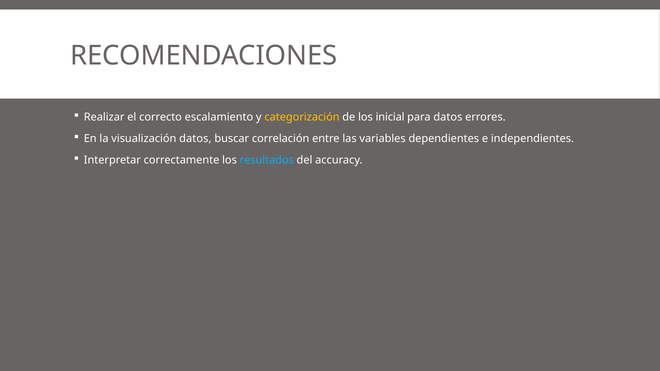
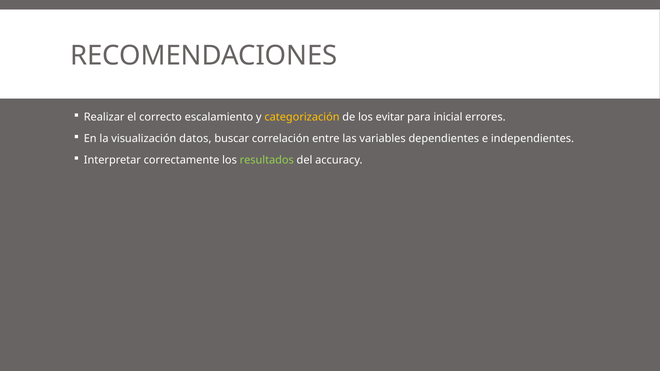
inicial: inicial -> evitar (390, 117)
para datos: datos -> inicial (448, 117)
resultados colour: light blue -> light green (267, 160)
